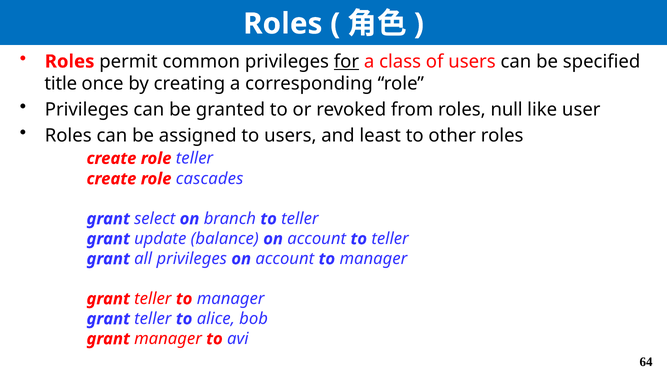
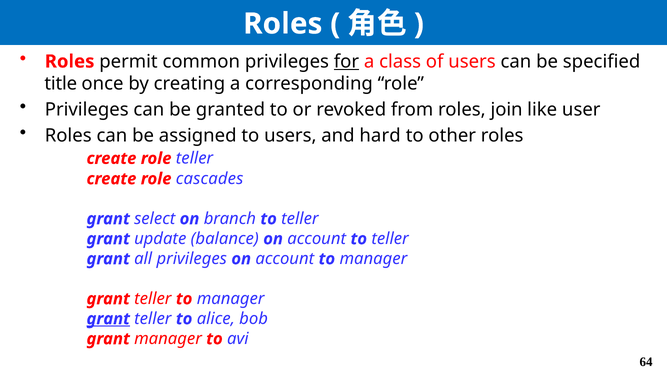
null: null -> join (507, 110)
least: least -> hard (380, 136)
grant underline: none -> present (108, 319)
